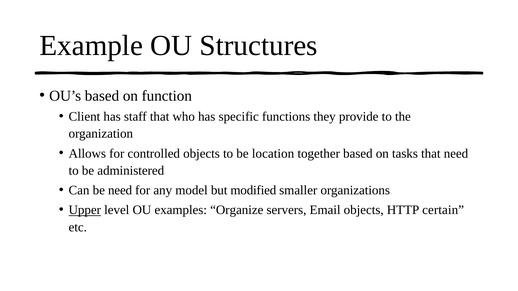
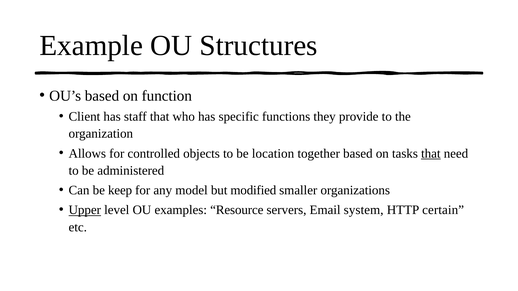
that underline: none -> present (431, 154)
be need: need -> keep (120, 190)
Organize: Organize -> Resource (237, 210)
Email objects: objects -> system (364, 210)
